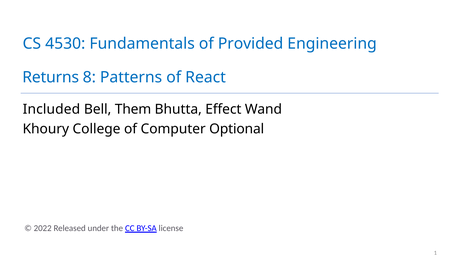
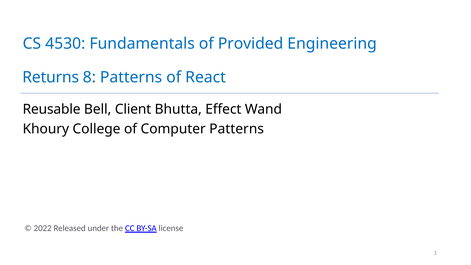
Included: Included -> Reusable (52, 109)
Them: Them -> Client (133, 109)
Computer Optional: Optional -> Patterns (237, 129)
